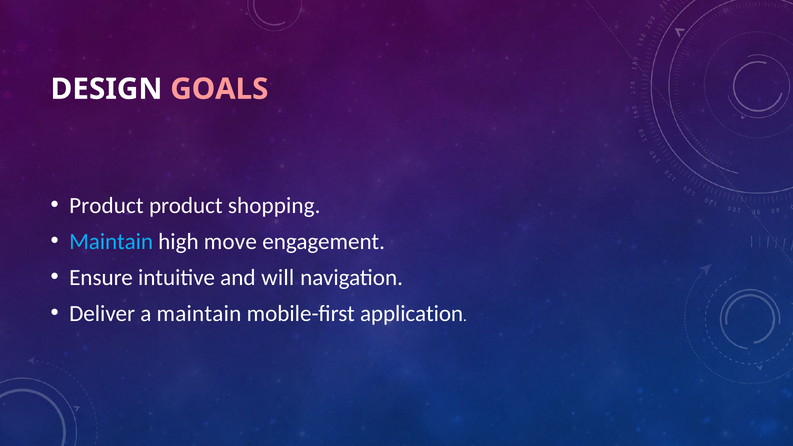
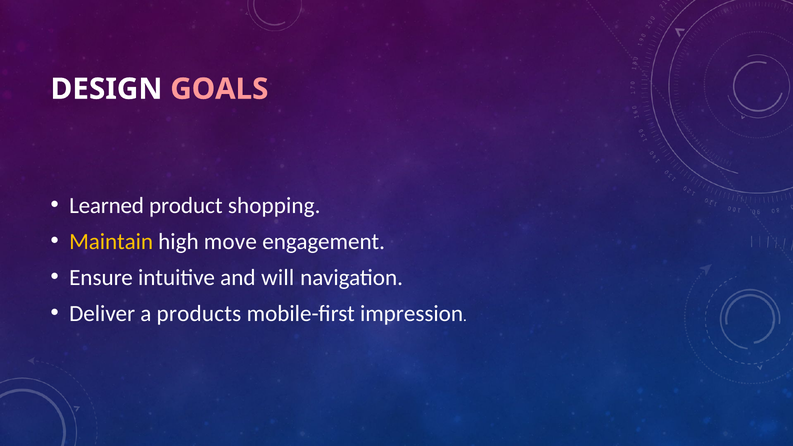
Product: Product -> Learned (107, 206)
Maintain colour: light blue -> yellow (111, 242)
a maintain: maintain -> products (199, 314)
application: application -> impression (412, 314)
